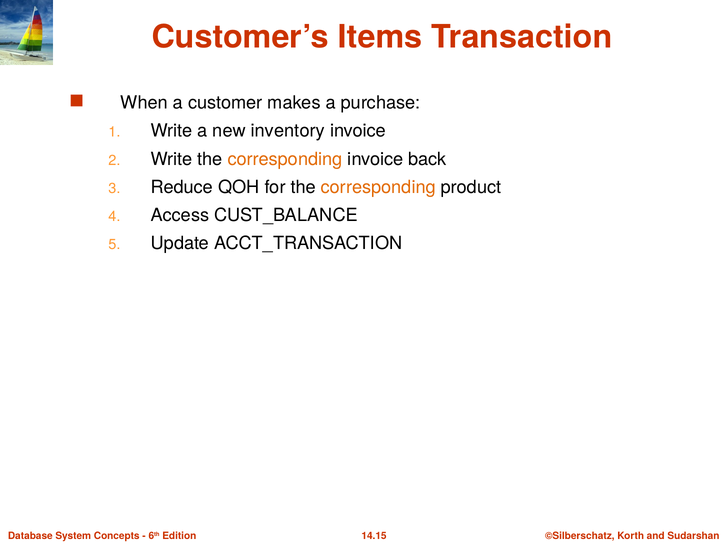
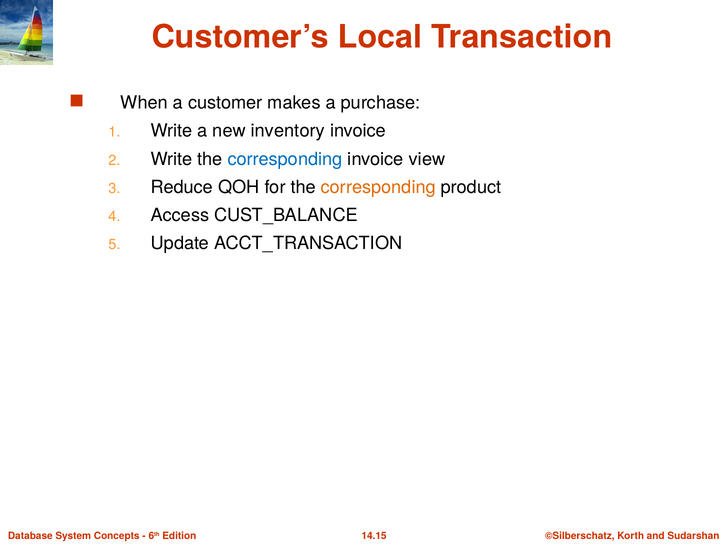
Items: Items -> Local (380, 37)
corresponding colour: orange -> blue (285, 159)
back: back -> view (427, 159)
